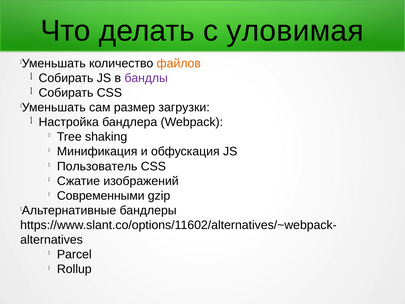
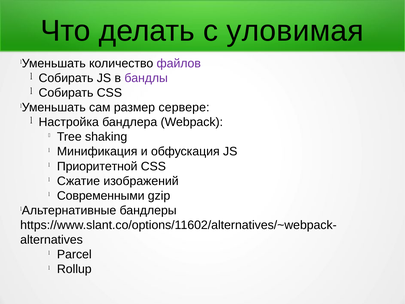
файлов colour: orange -> purple (179, 63)
загрузки: загрузки -> сервере (184, 107)
Пользователь: Пользователь -> Приоритетной (97, 166)
